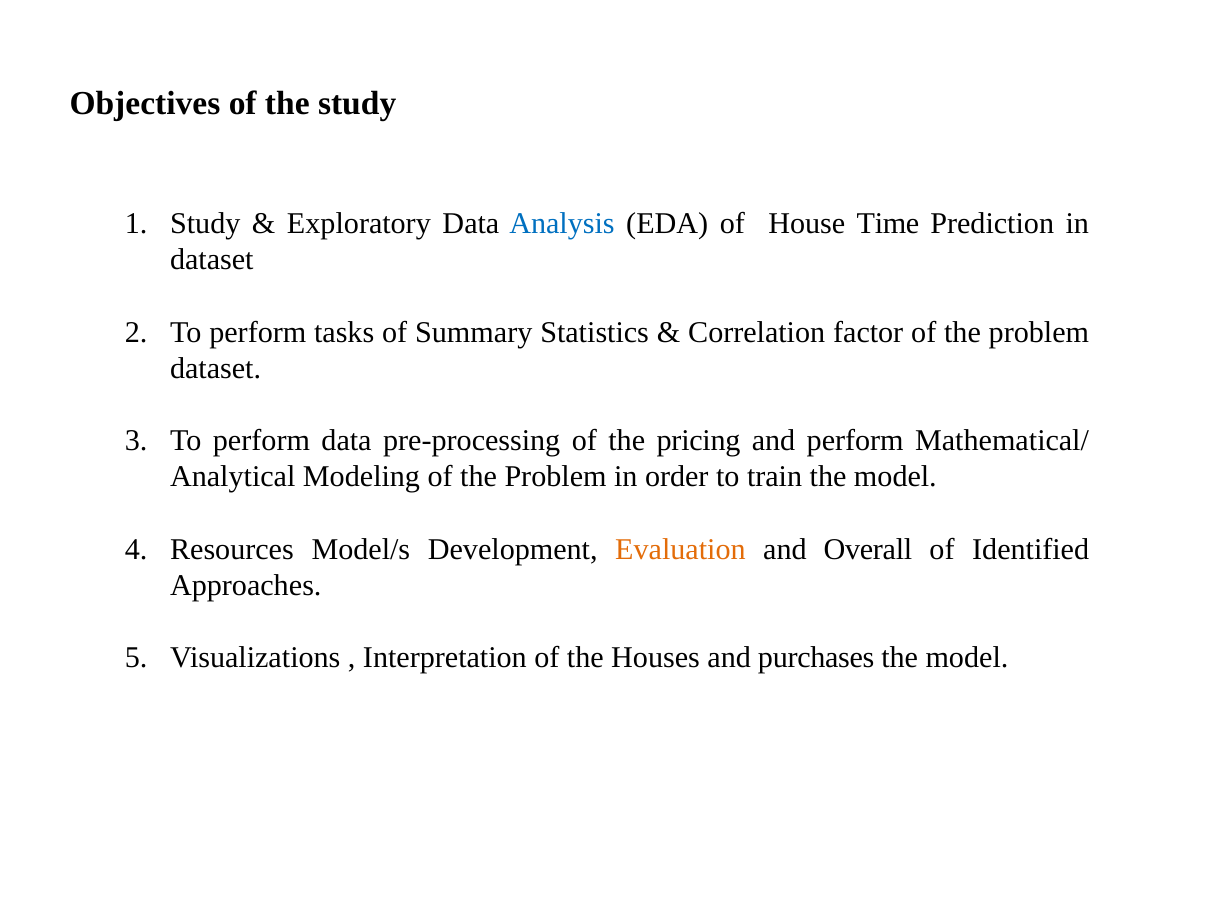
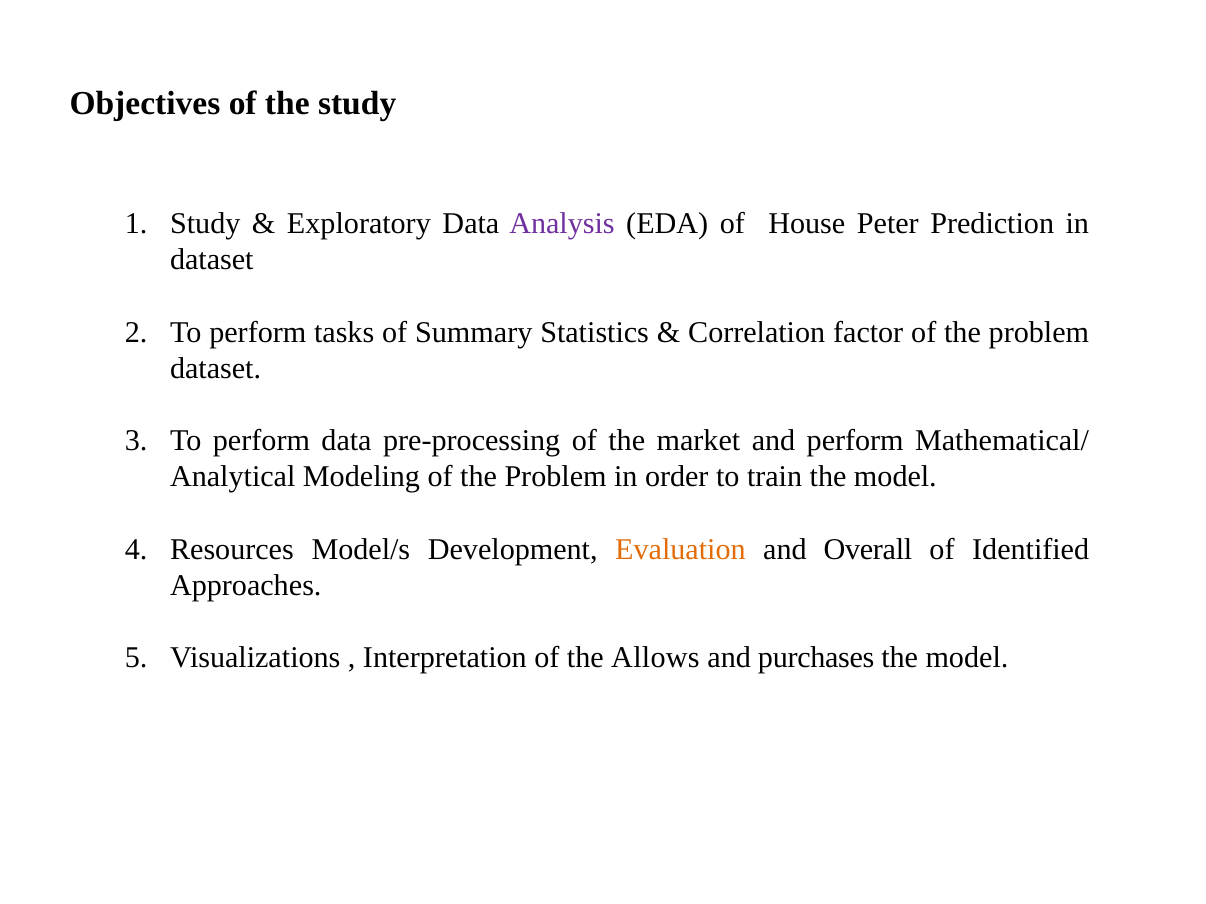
Analysis colour: blue -> purple (562, 224)
Time: Time -> Peter (888, 224)
pricing: pricing -> market (698, 441)
Houses: Houses -> Allows (655, 658)
